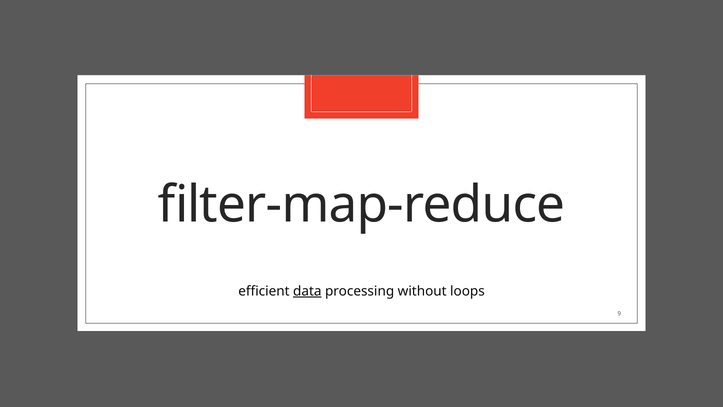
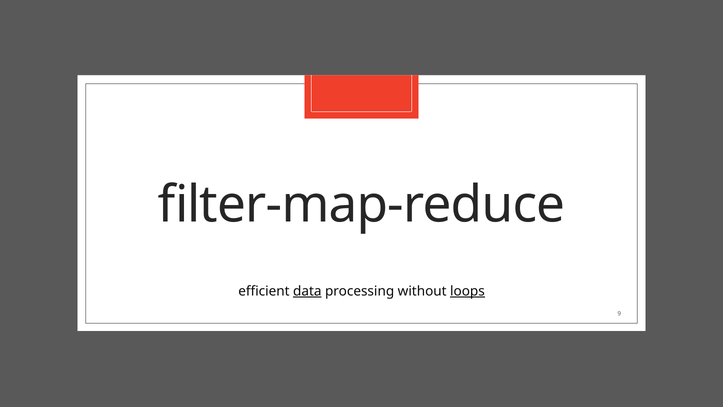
loops underline: none -> present (467, 291)
